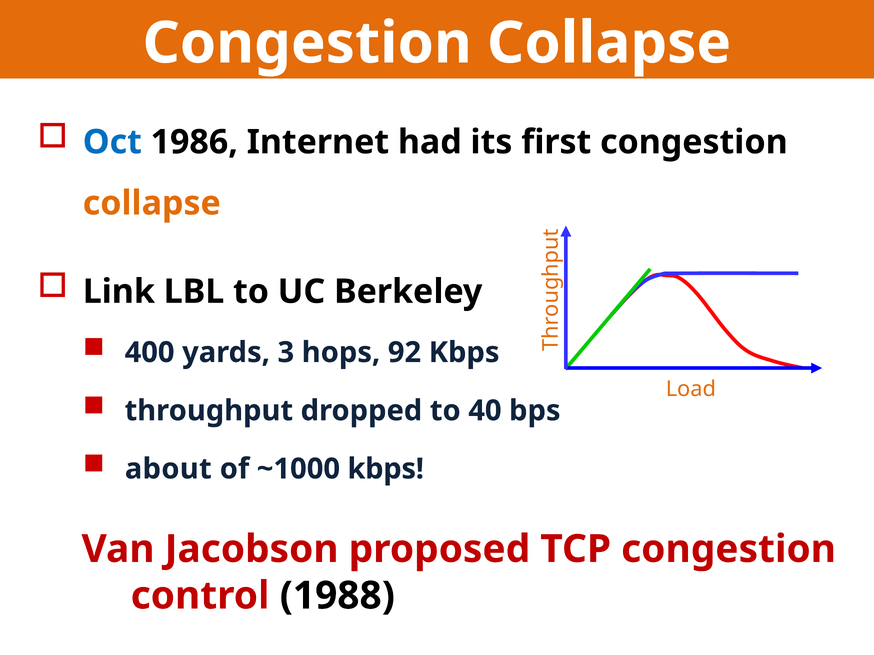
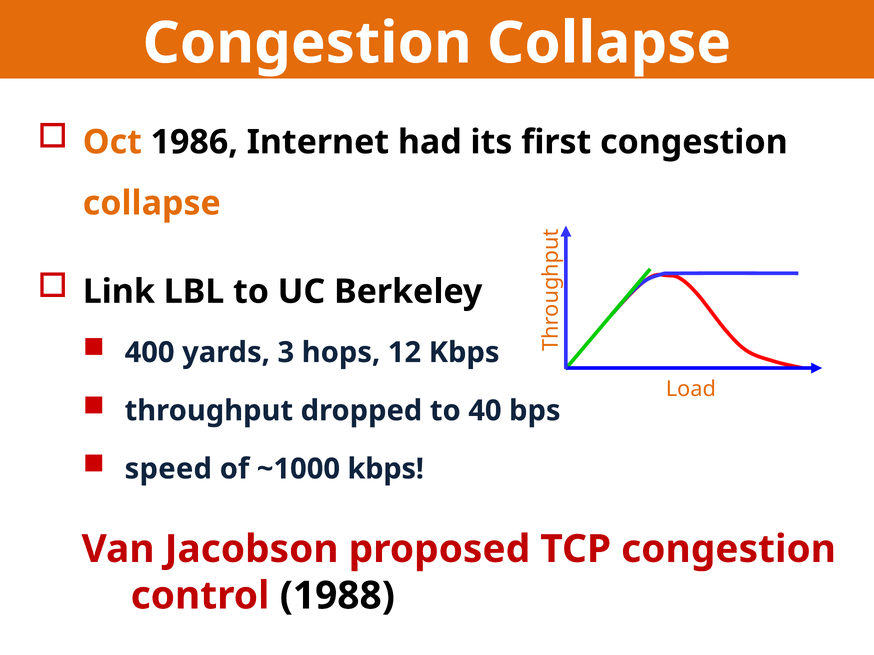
Oct colour: blue -> orange (112, 142)
92: 92 -> 12 (404, 353)
about: about -> speed (168, 469)
